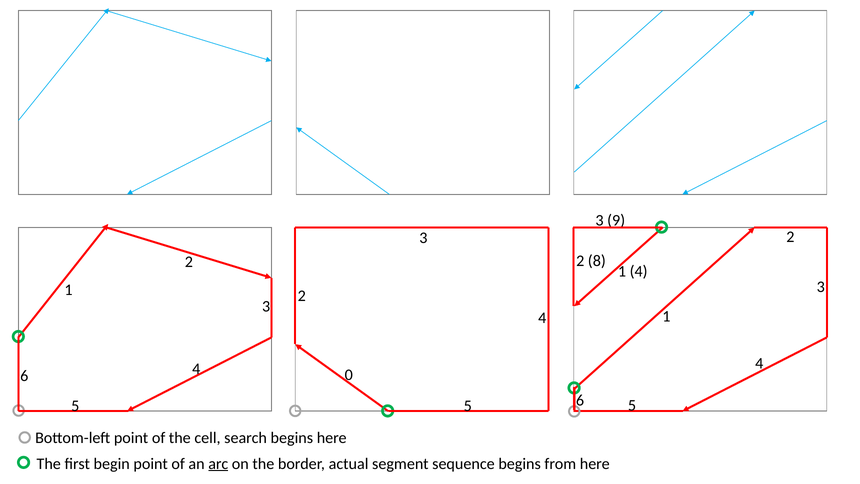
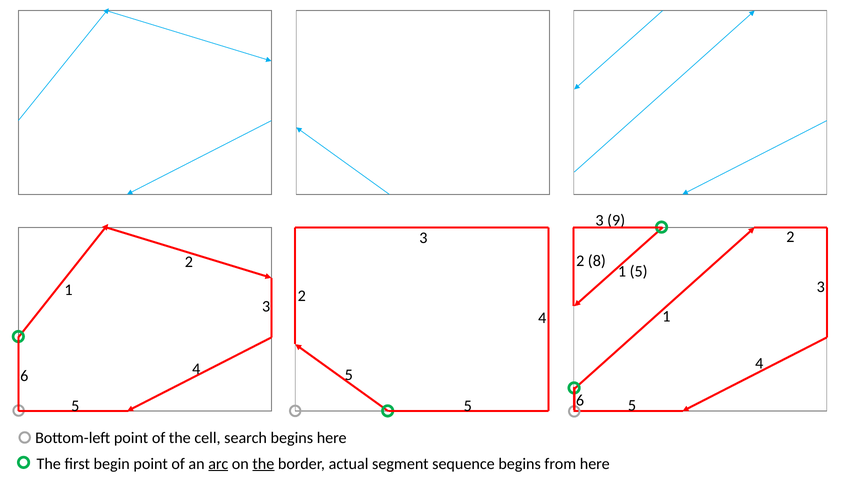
1 4: 4 -> 5 (639, 271)
6 0: 0 -> 5 (349, 375)
the underline: none -> present (263, 463)
